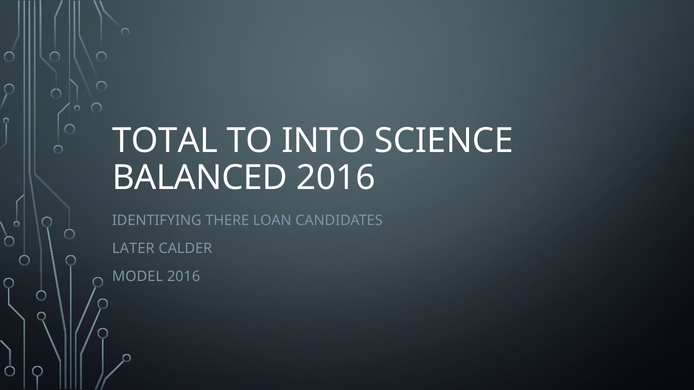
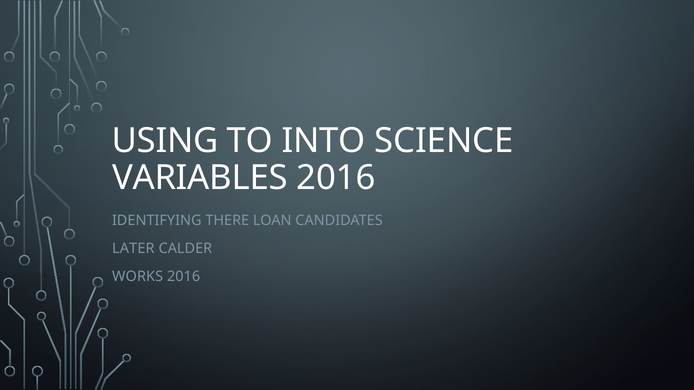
TOTAL: TOTAL -> USING (165, 141)
BALANCED: BALANCED -> VARIABLES (200, 178)
MODEL: MODEL -> WORKS (138, 277)
